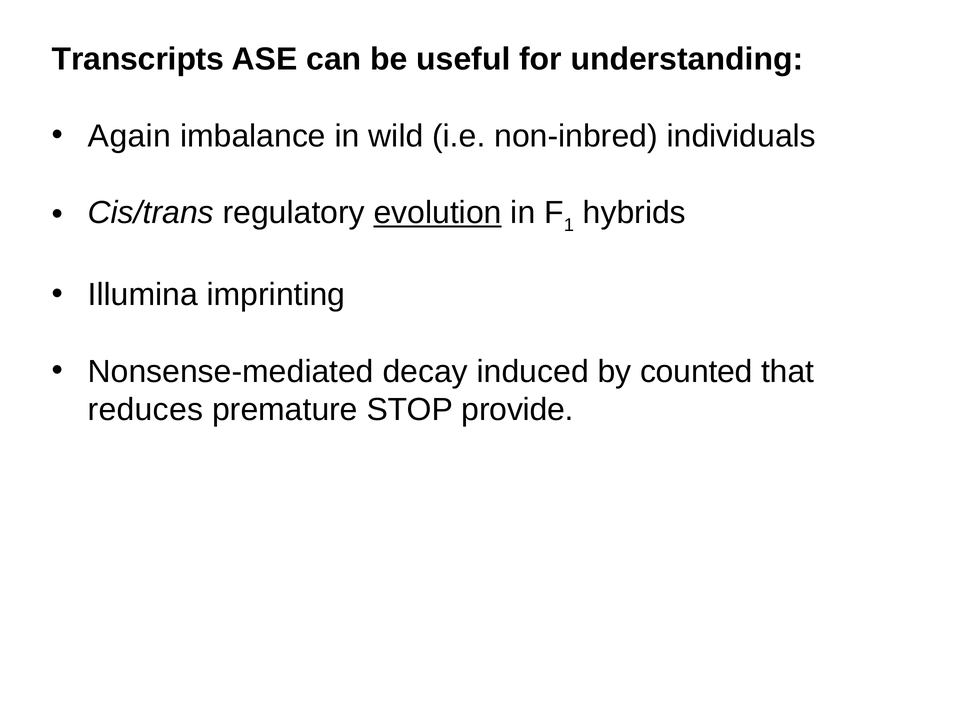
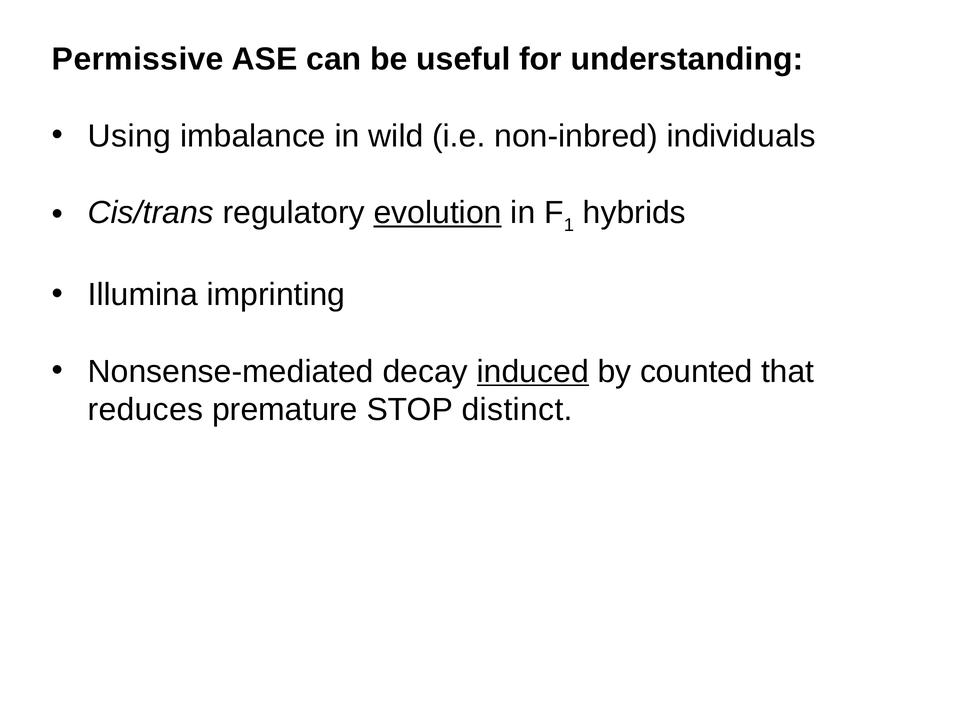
Transcripts: Transcripts -> Permissive (138, 59)
Again: Again -> Using (129, 136)
induced underline: none -> present (533, 372)
provide: provide -> distinct (517, 410)
